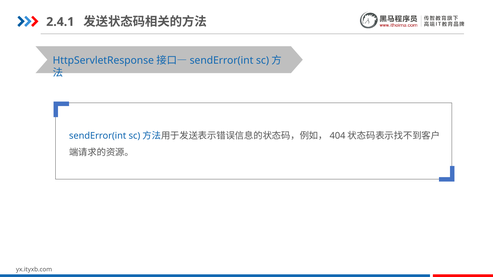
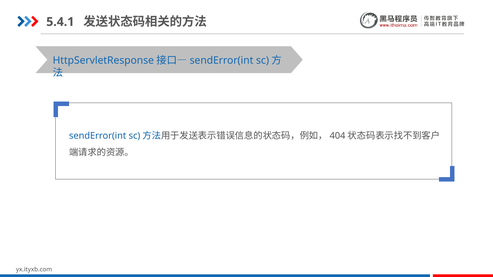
2.4.1: 2.4.1 -> 5.4.1 (60, 22)
